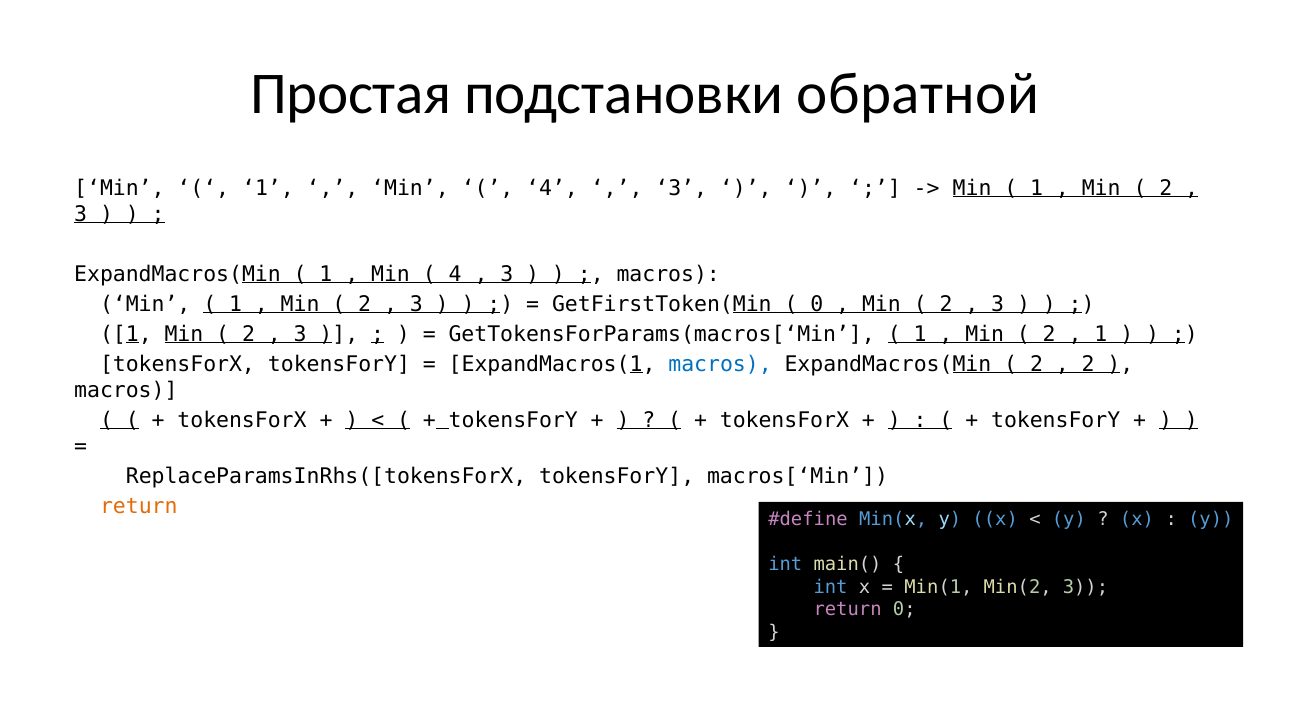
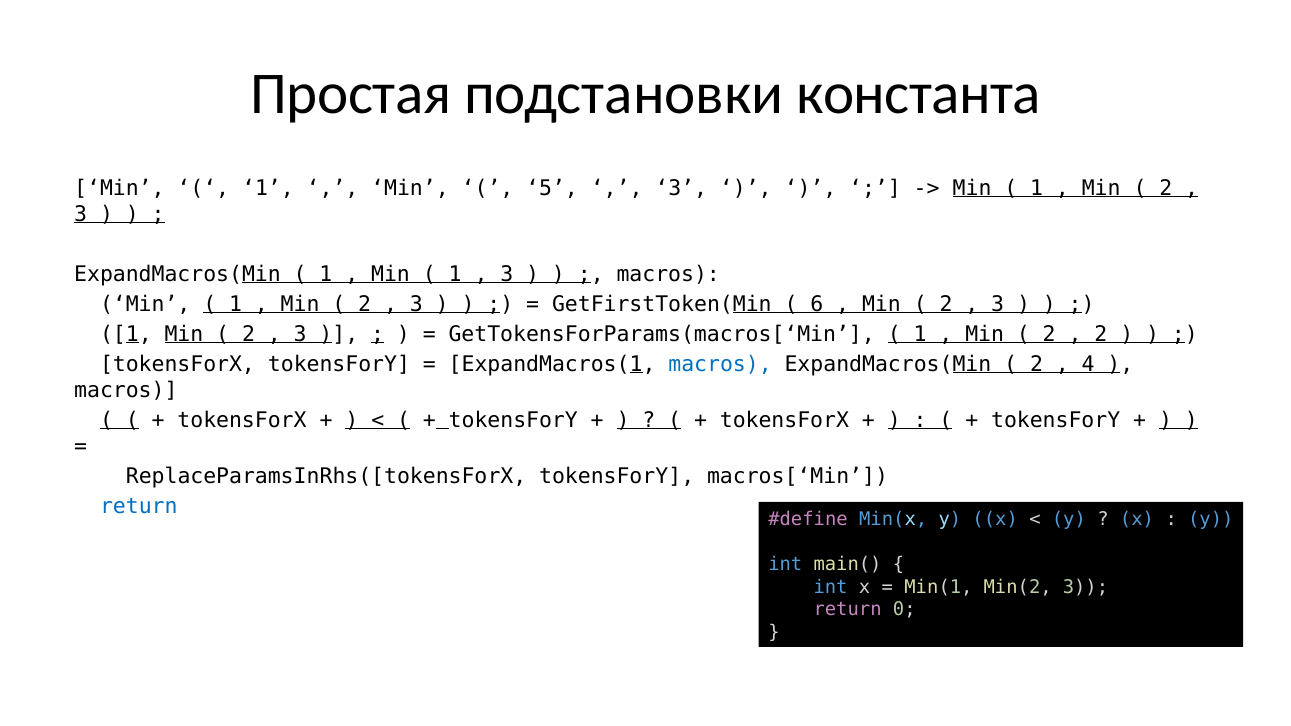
обратной: обратной -> константа (919, 94)
4: 4 -> 5 (552, 189)
4: 4 -> 1 (455, 275)
0: 0 -> 6 (817, 305)
1: 1 -> 2 (1101, 335)
2: 2 -> 4 (1088, 365)
return colour: orange -> blue (139, 507)
